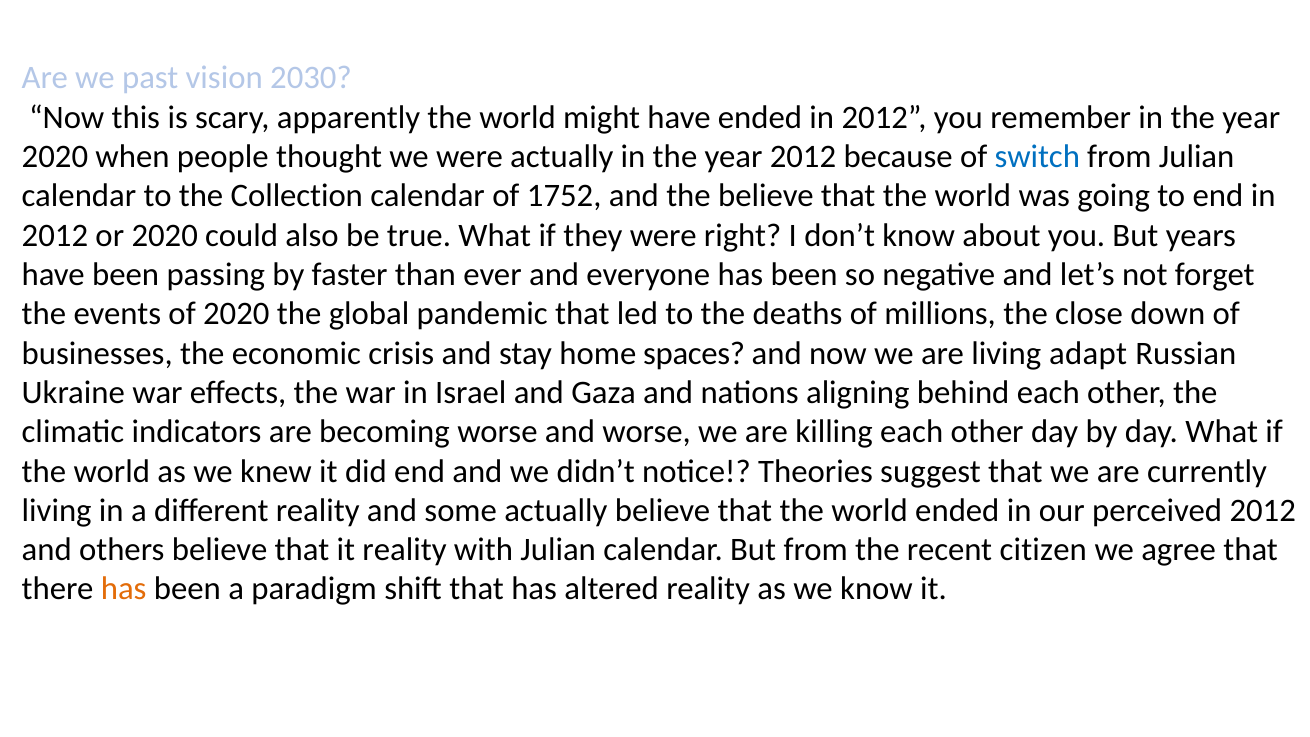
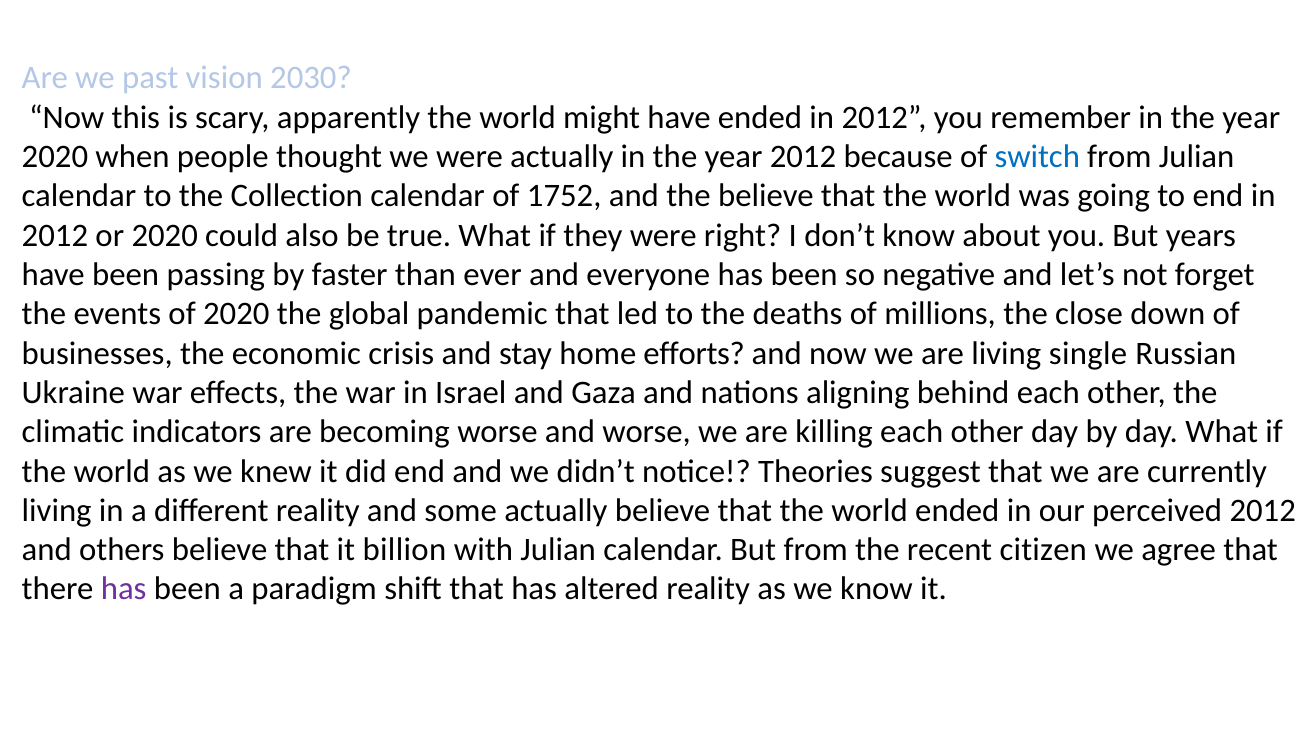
spaces: spaces -> efforts (694, 353)
adapt: adapt -> single (1088, 353)
it reality: reality -> billion (404, 550)
has colour: orange -> purple (124, 589)
